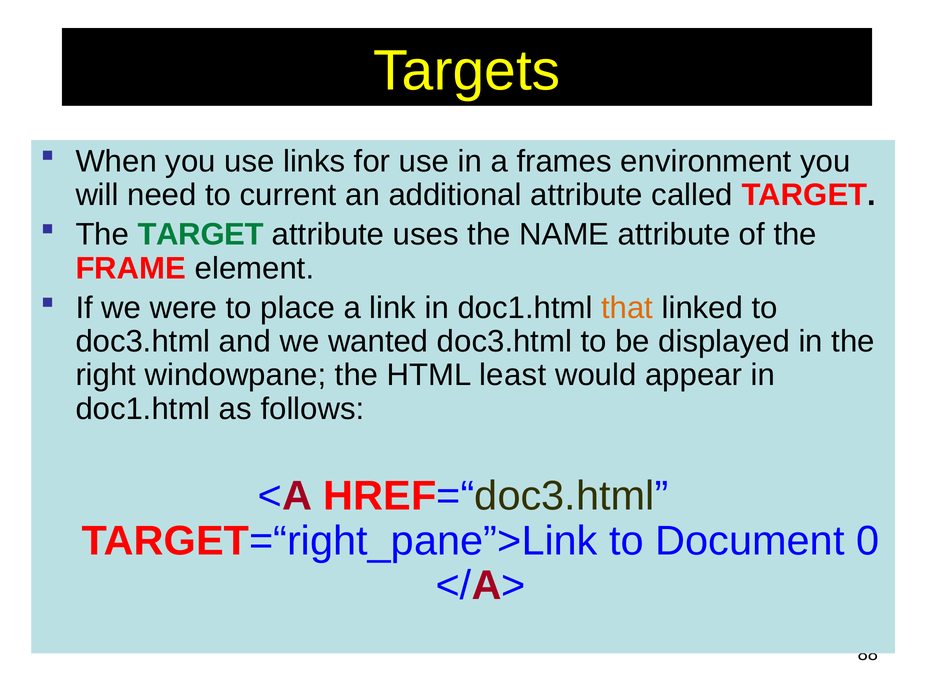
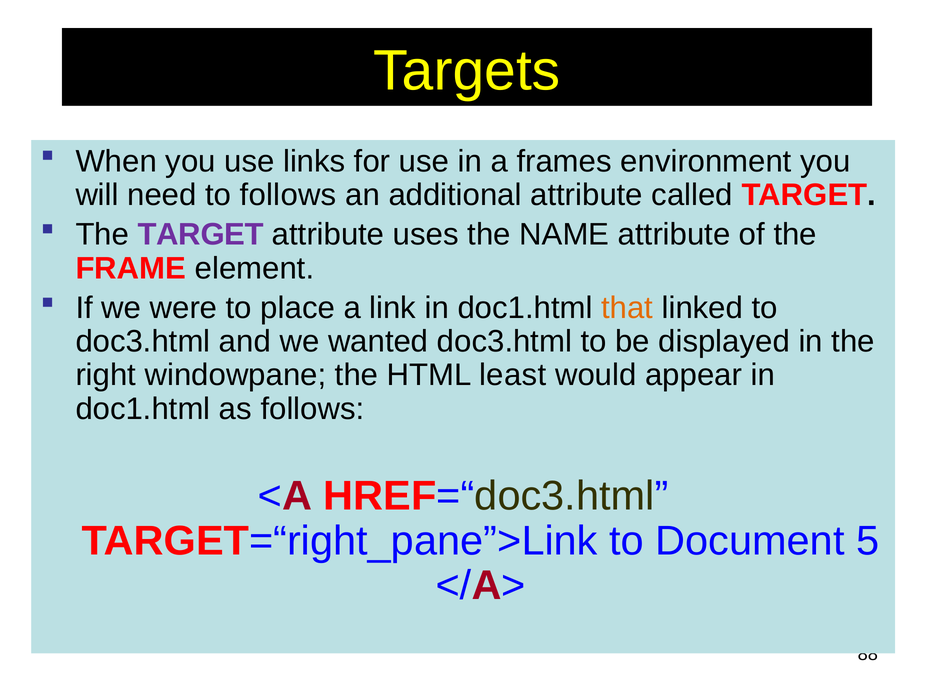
to current: current -> follows (288, 195)
TARGET colour: green -> purple (201, 235)
0: 0 -> 5 (868, 541)
